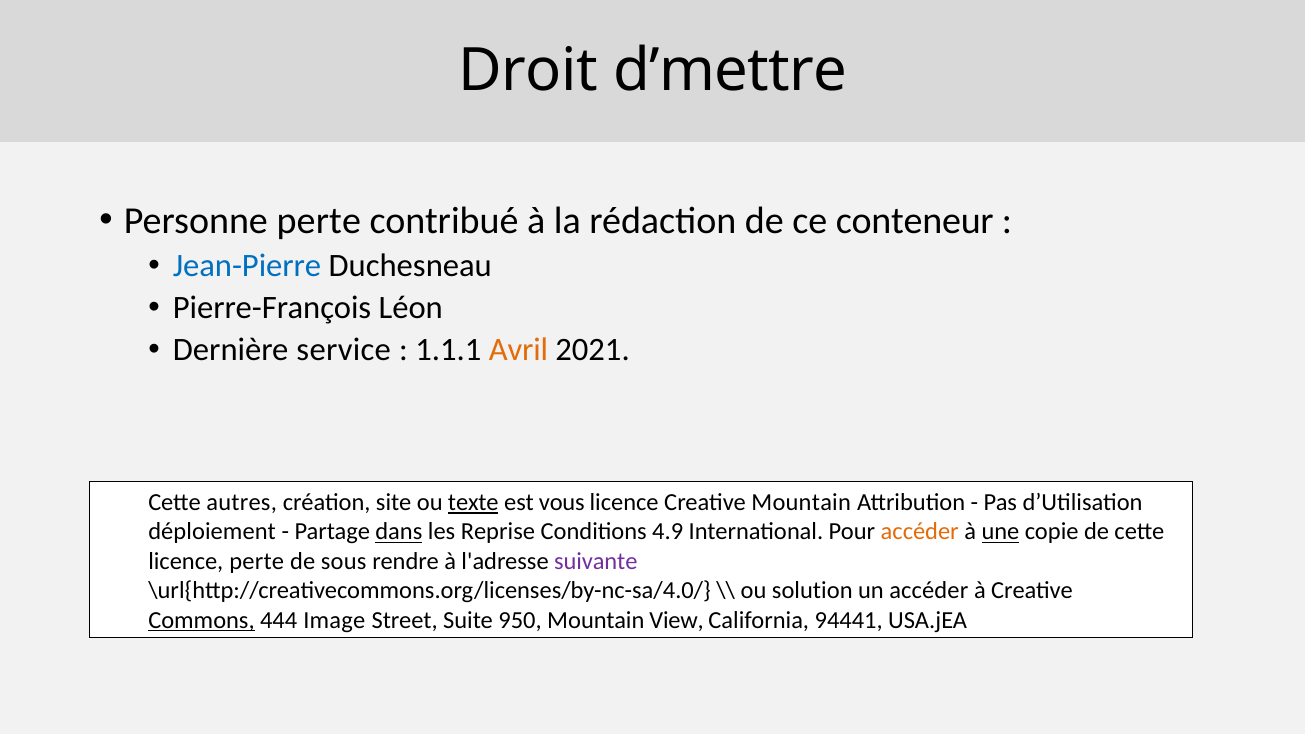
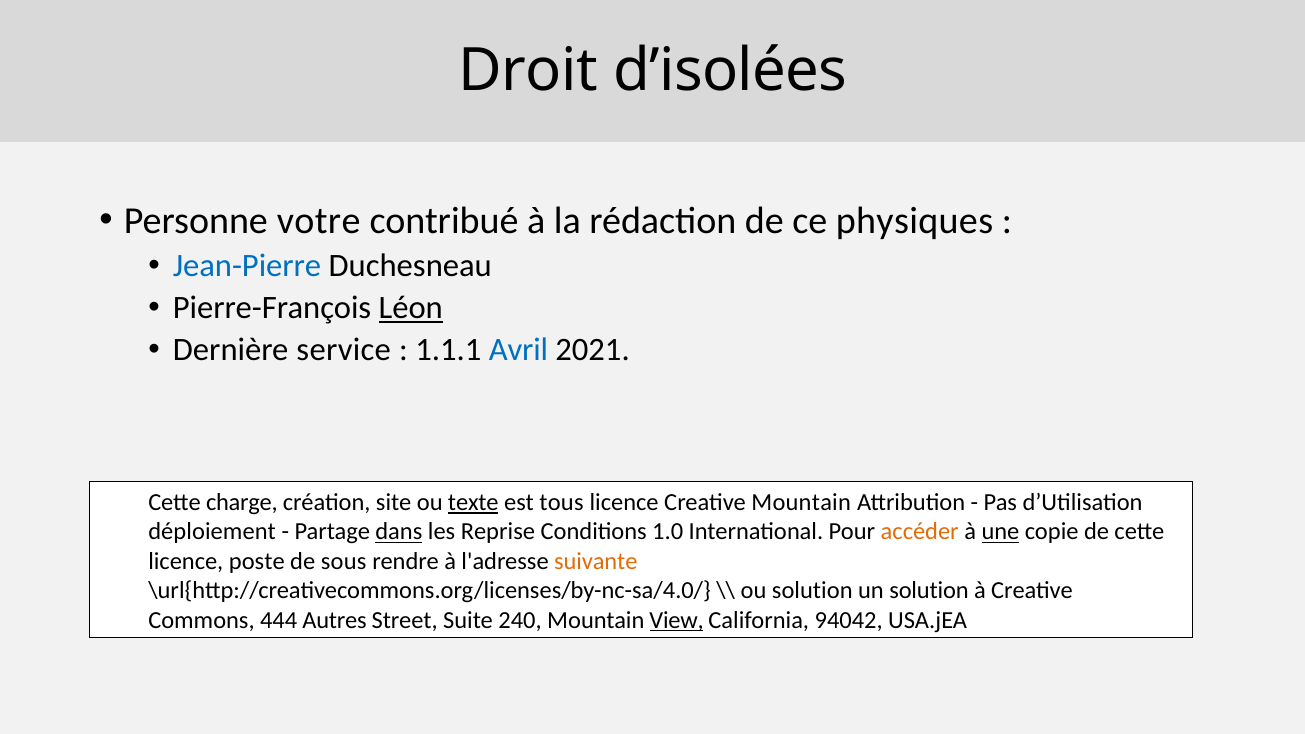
d’mettre: d’mettre -> d’isolées (730, 71)
Personne perte: perte -> votre (319, 221)
conteneur: conteneur -> physiques (914, 221)
Léon underline: none -> present (411, 308)
Avril colour: orange -> blue (518, 350)
autres: autres -> charge (242, 503)
vous: vous -> tous (562, 503)
4.9: 4.9 -> 1.0 (668, 532)
licence perte: perte -> poste (257, 561)
suivante colour: purple -> orange (596, 561)
un accéder: accéder -> solution (929, 591)
Commons underline: present -> none (201, 620)
Image: Image -> Autres (335, 620)
950: 950 -> 240 (520, 620)
View underline: none -> present (677, 620)
94441: 94441 -> 94042 (849, 620)
